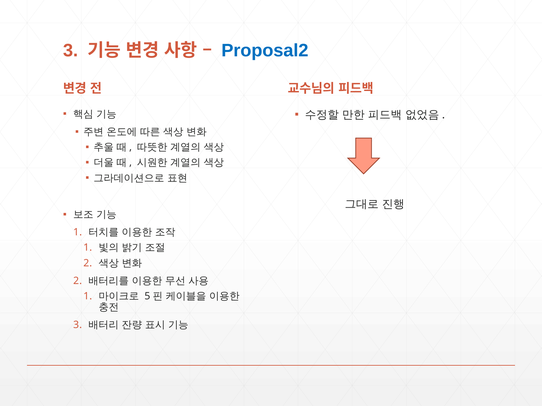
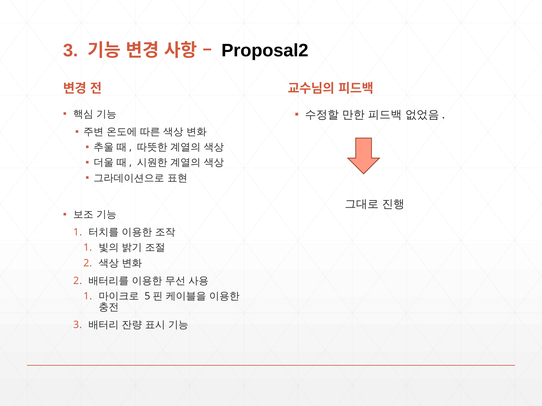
Proposal2 colour: blue -> black (265, 50)
